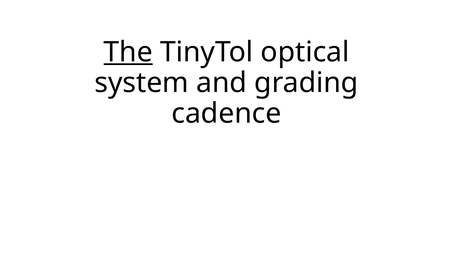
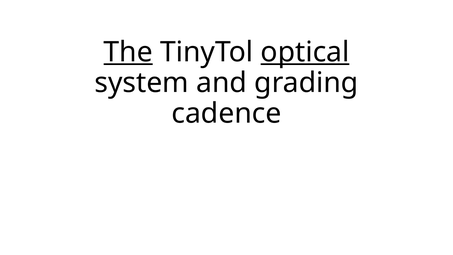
optical underline: none -> present (305, 52)
